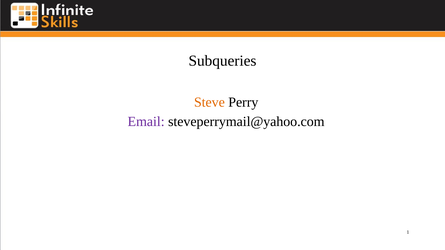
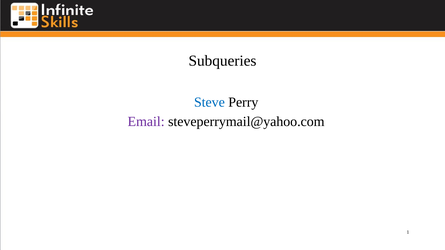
Steve colour: orange -> blue (209, 102)
